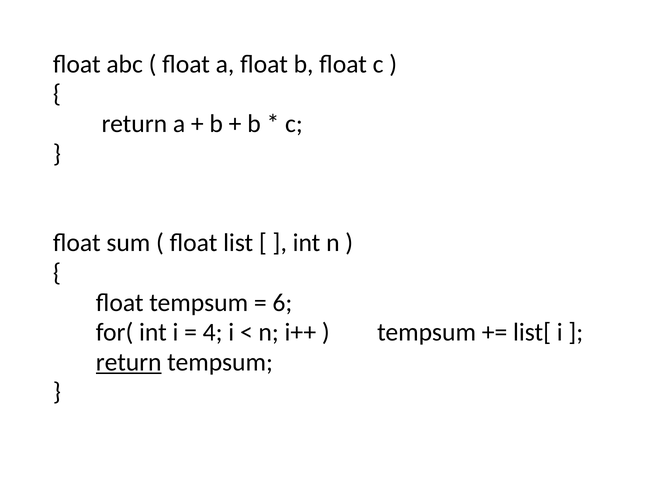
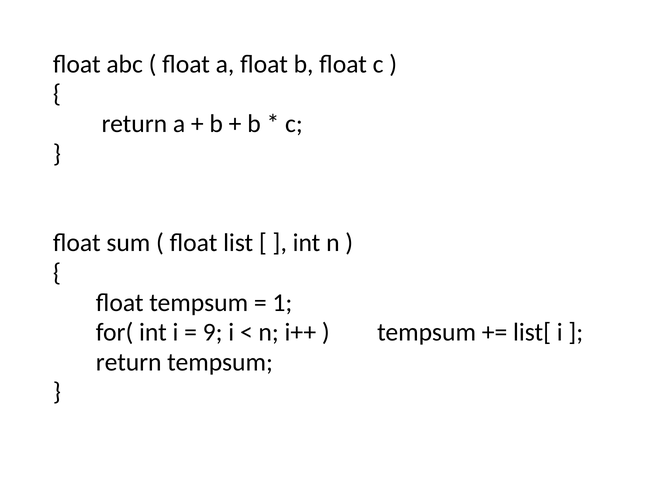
6: 6 -> 1 (282, 303)
4: 4 -> 9 (213, 332)
return underline: present -> none (129, 362)
